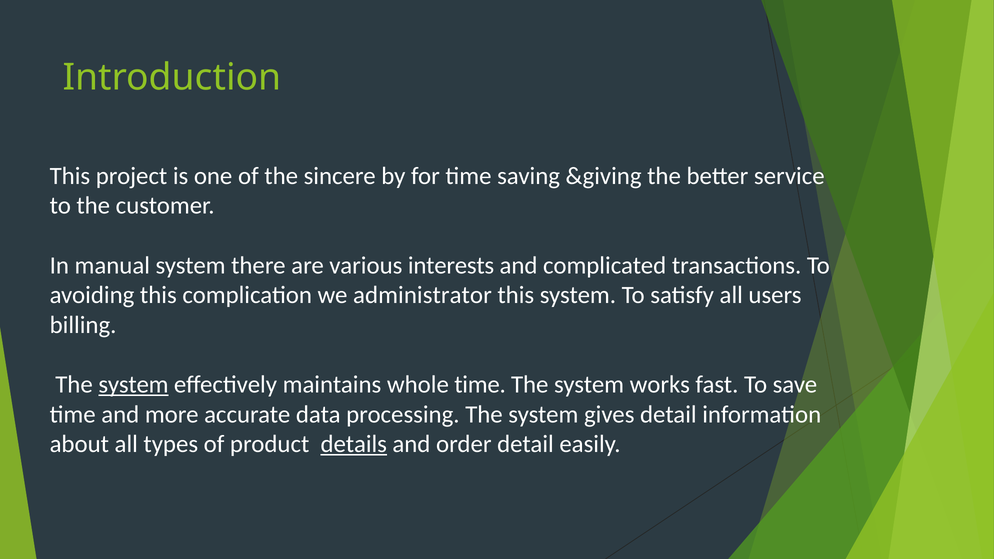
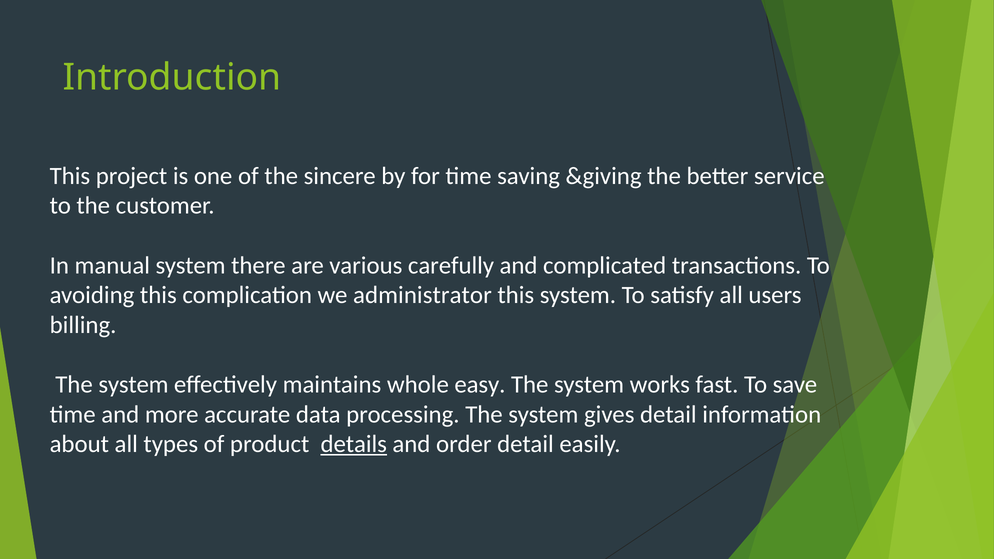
interests: interests -> carefully (451, 265)
system underline: present -> none (133, 385)
whole time: time -> easy (480, 385)
